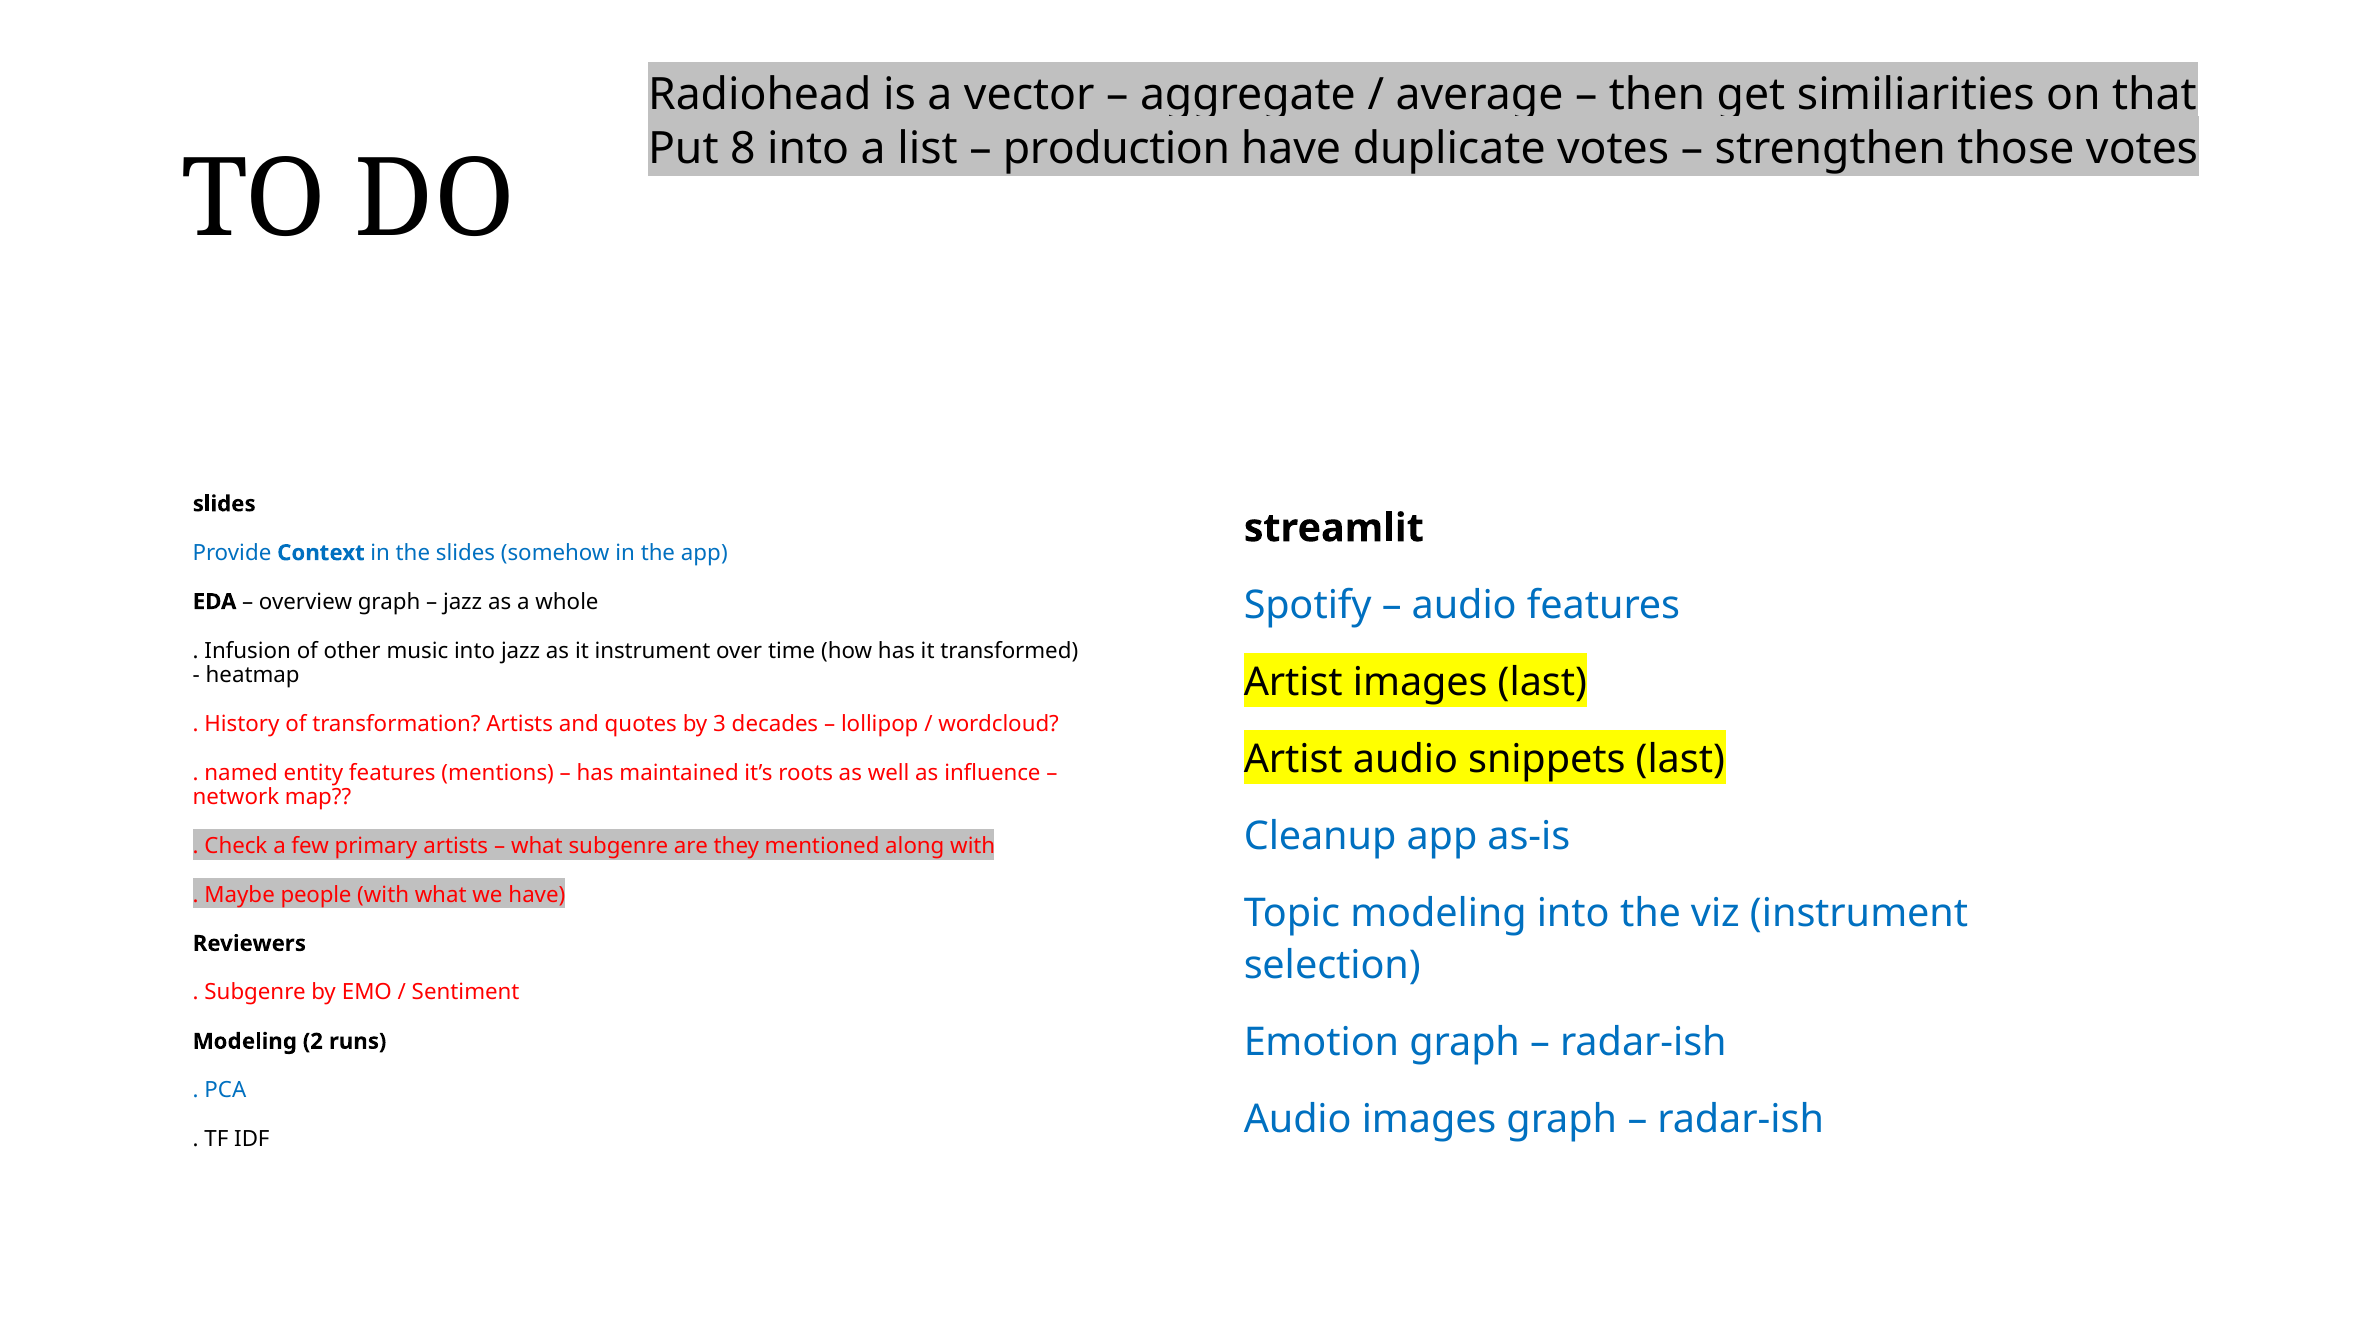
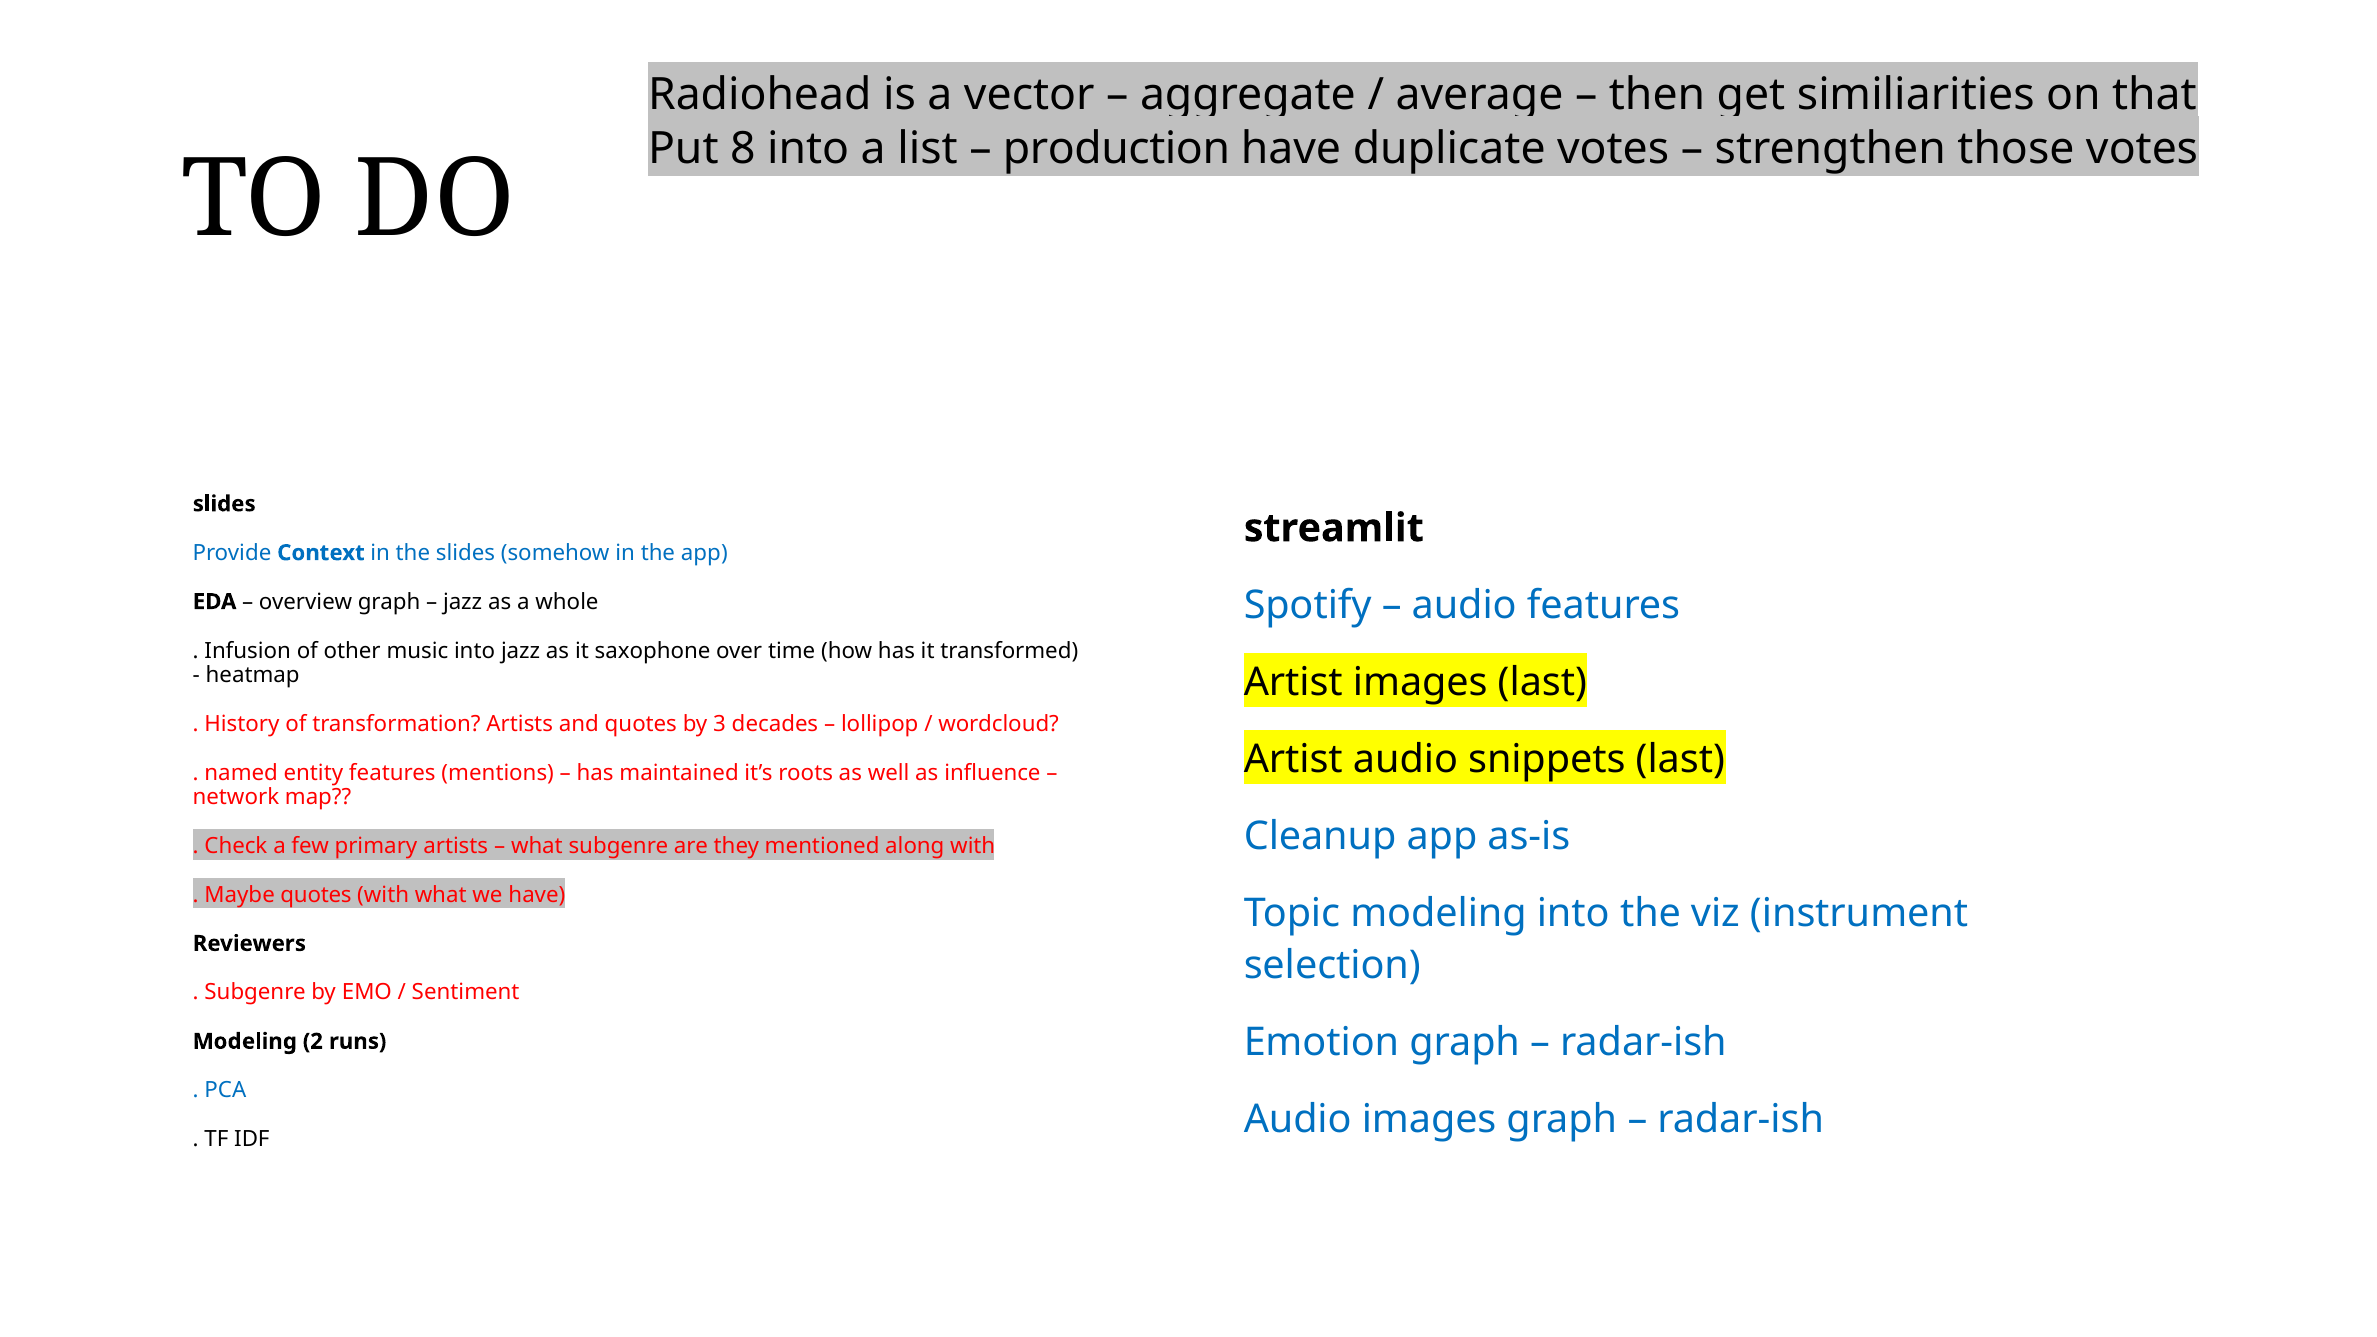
it instrument: instrument -> saxophone (653, 651)
Maybe people: people -> quotes (316, 895)
